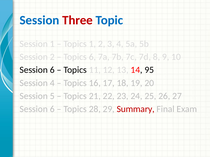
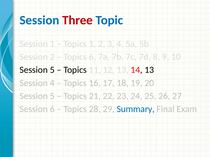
6: 6 -> 5 (52, 70)
14 95: 95 -> 13 (149, 70)
Summary colour: red -> blue (136, 109)
